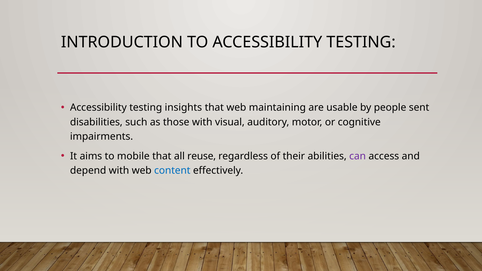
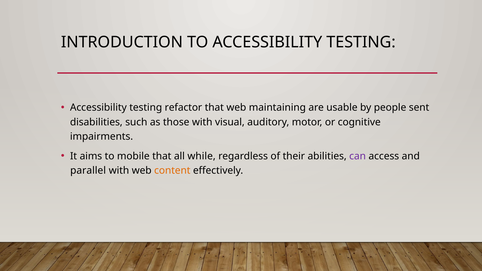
insights: insights -> refactor (183, 108)
reuse: reuse -> while (202, 156)
depend: depend -> parallel (88, 171)
content colour: blue -> orange (172, 171)
